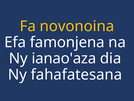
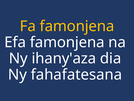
Fa novonoina: novonoina -> famonjena (77, 26)
ianao'aza: ianao'aza -> ihany'aza (64, 58)
